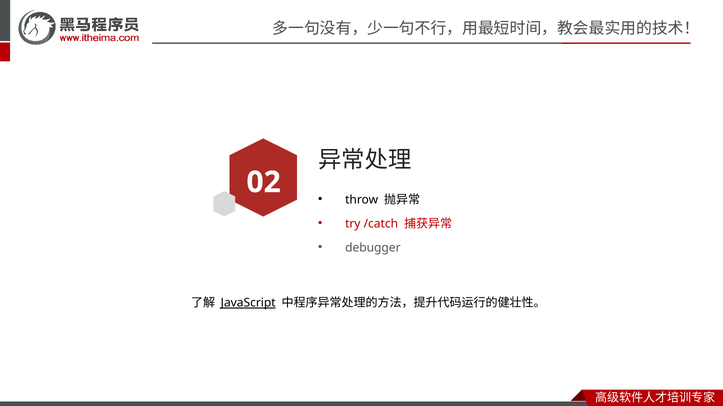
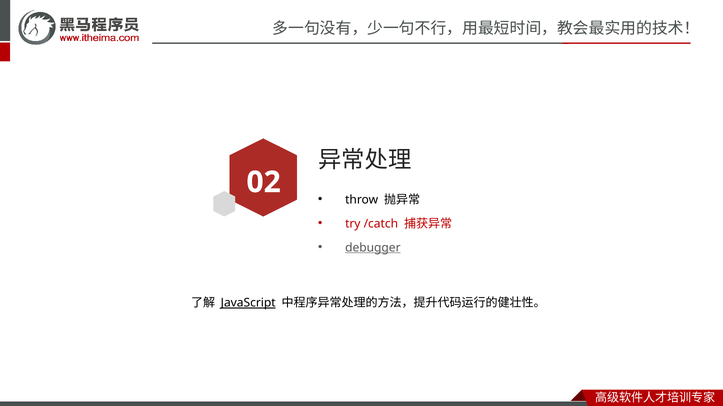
debugger underline: none -> present (373, 248)
